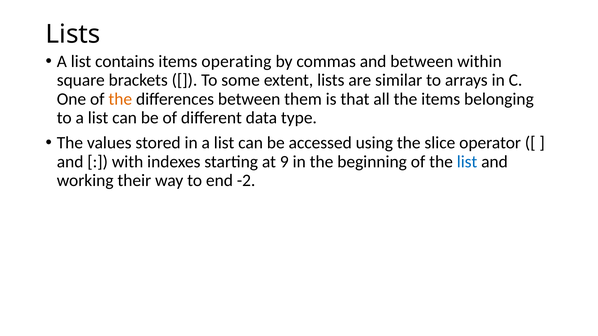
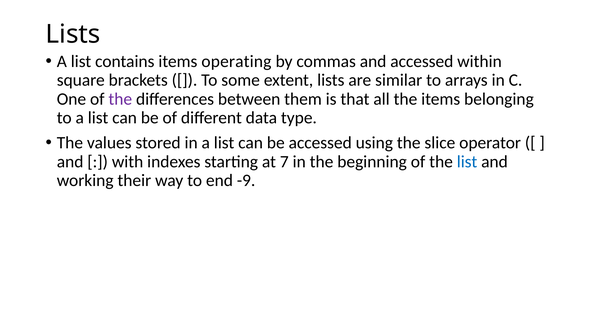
and between: between -> accessed (422, 61)
the colour: orange -> purple (120, 99)
9: 9 -> 7 (284, 162)
-2: -2 -> -9 (246, 181)
